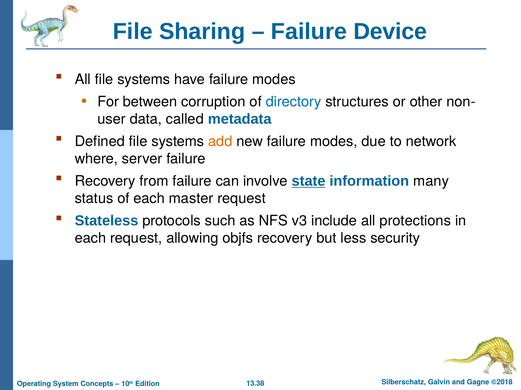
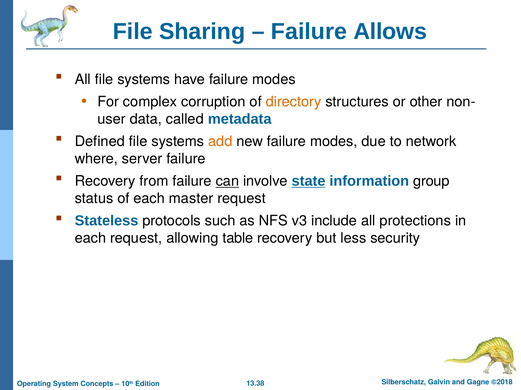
Device: Device -> Allows (390, 32)
between: between -> complex (150, 102)
directory colour: blue -> orange (294, 102)
can underline: none -> present (227, 181)
many: many -> group (431, 181)
objfs: objfs -> table (238, 239)
